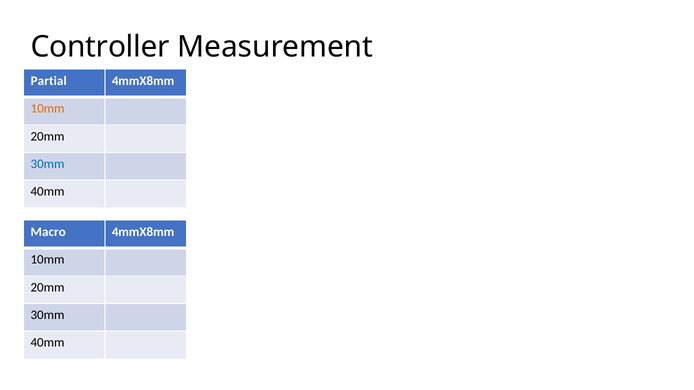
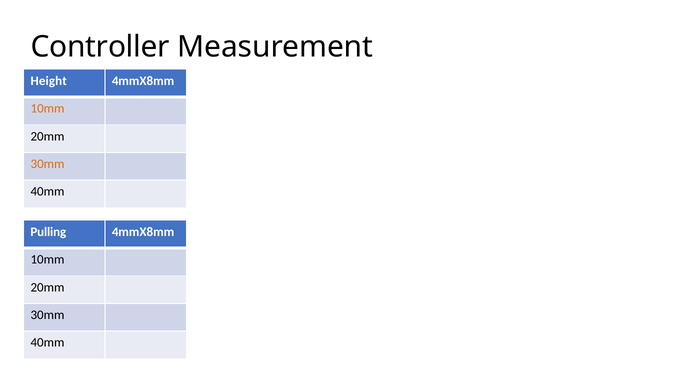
Partial: Partial -> Height (49, 81)
30mm colour: blue -> orange (48, 164)
Macro: Macro -> Pulling (48, 232)
